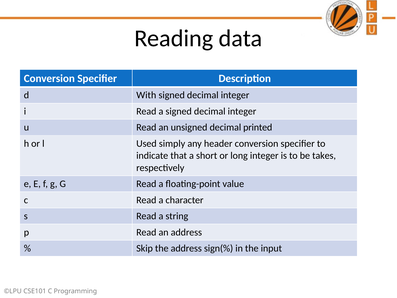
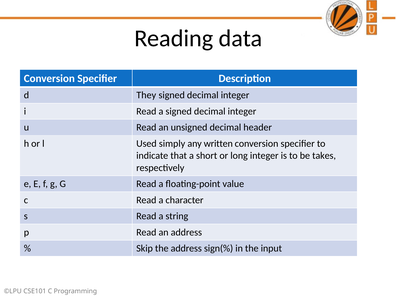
With: With -> They (146, 95)
printed: printed -> header (258, 127)
header: header -> written (218, 143)
